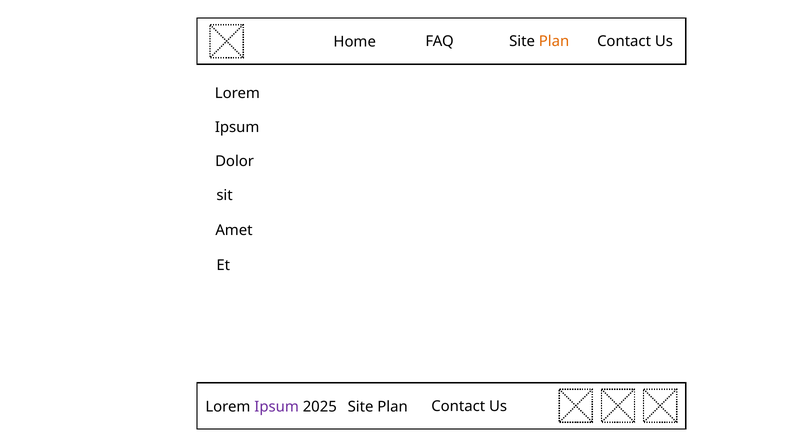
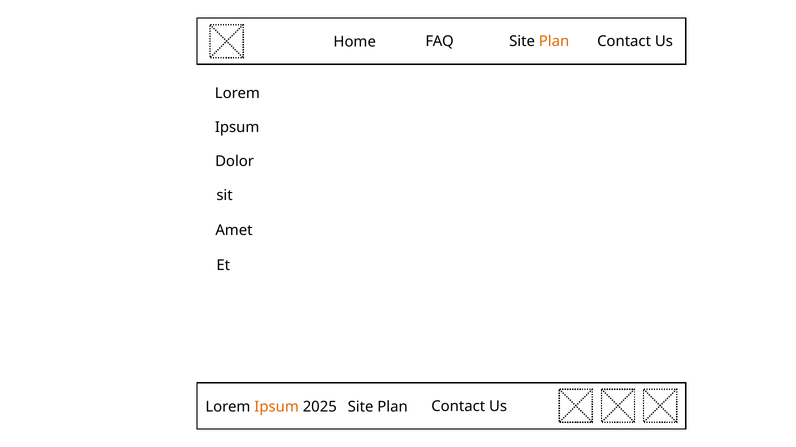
Ipsum colour: purple -> orange (277, 407)
